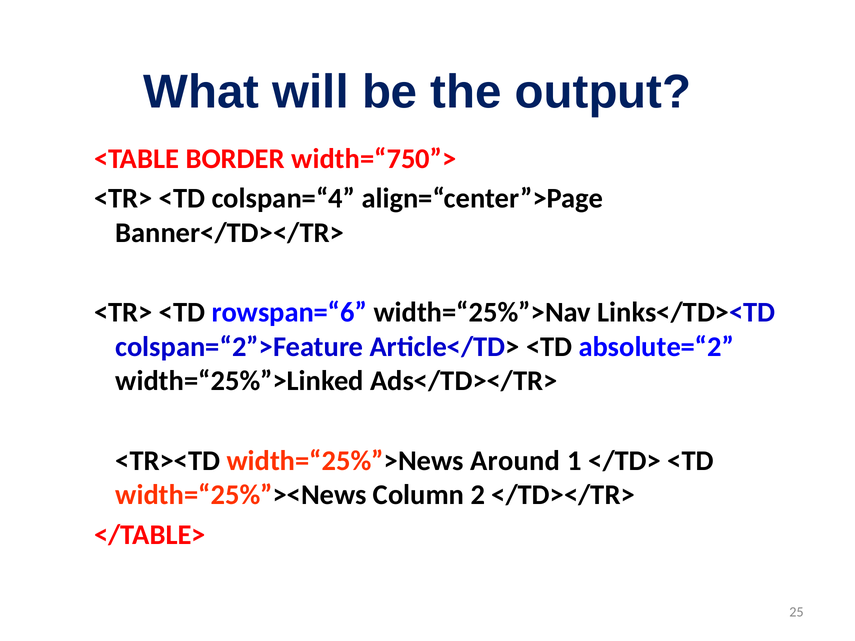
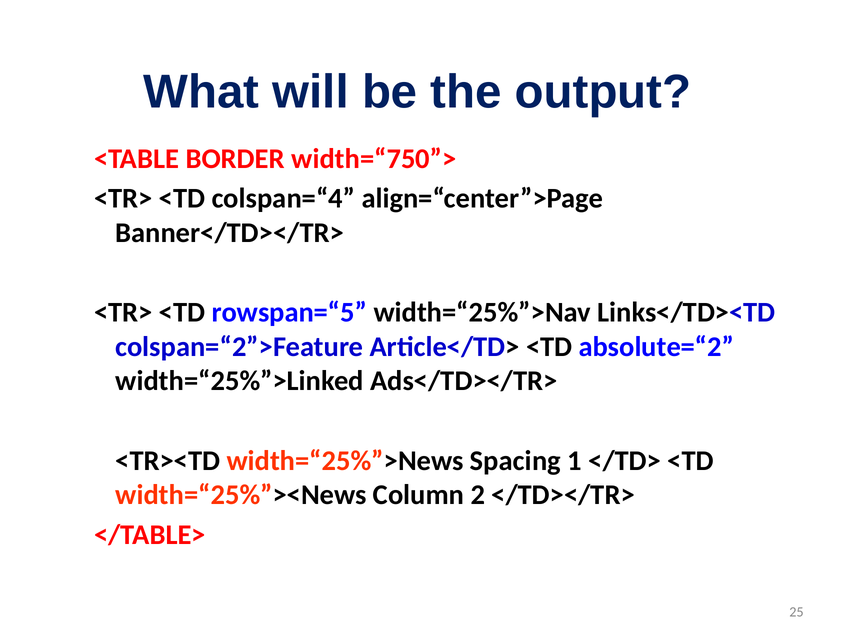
rowspan=“6: rowspan=“6 -> rowspan=“5 (289, 313)
Around: Around -> Spacing (515, 461)
